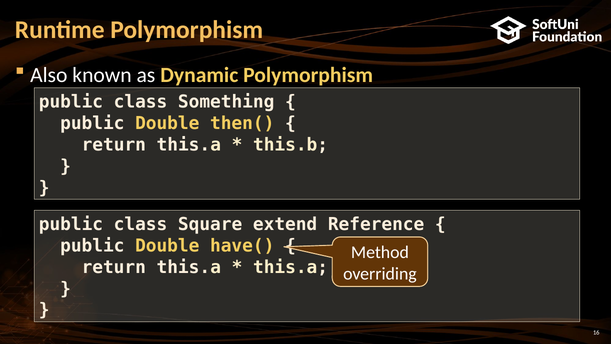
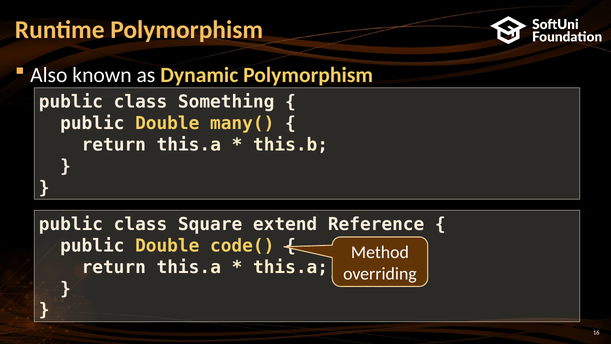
then(: then( -> many( (242, 123)
have(: have( -> code( (242, 246)
